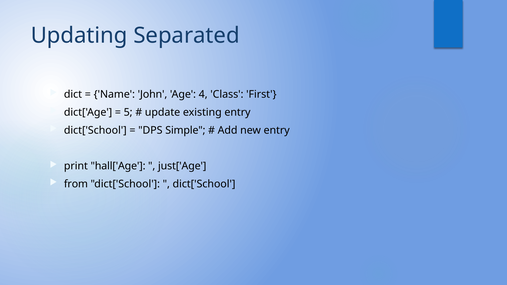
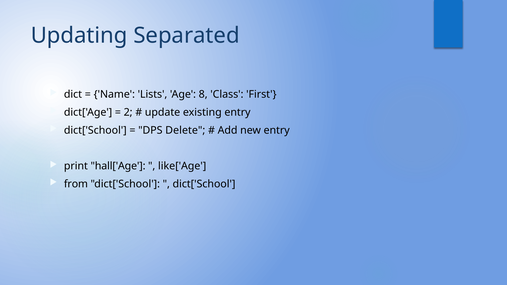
John: John -> Lists (152, 94)
4: 4 -> 8 (203, 94)
5: 5 -> 2 (128, 112)
Simple: Simple -> Delete (185, 130)
just['Age: just['Age -> like['Age (182, 166)
